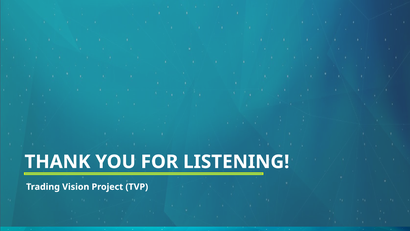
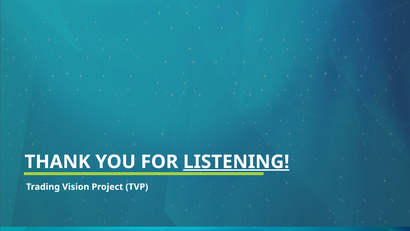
LISTENING underline: none -> present (236, 162)
